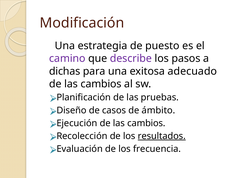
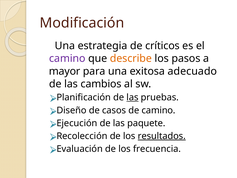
puesto: puesto -> críticos (162, 46)
describe colour: purple -> orange (131, 58)
dichas: dichas -> mayor (65, 71)
las underline: none -> present (132, 97)
de ámbito: ámbito -> camino (159, 110)
cambios: cambios -> paquete (146, 123)
